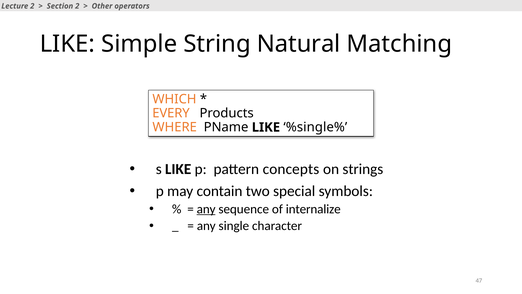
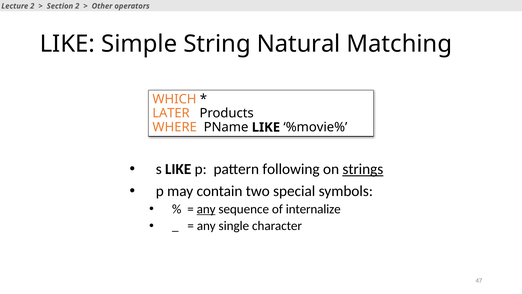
EVERY: EVERY -> LATER (171, 113)
%single%: %single% -> %movie% (315, 127)
concepts: concepts -> following (291, 169)
strings underline: none -> present (363, 169)
